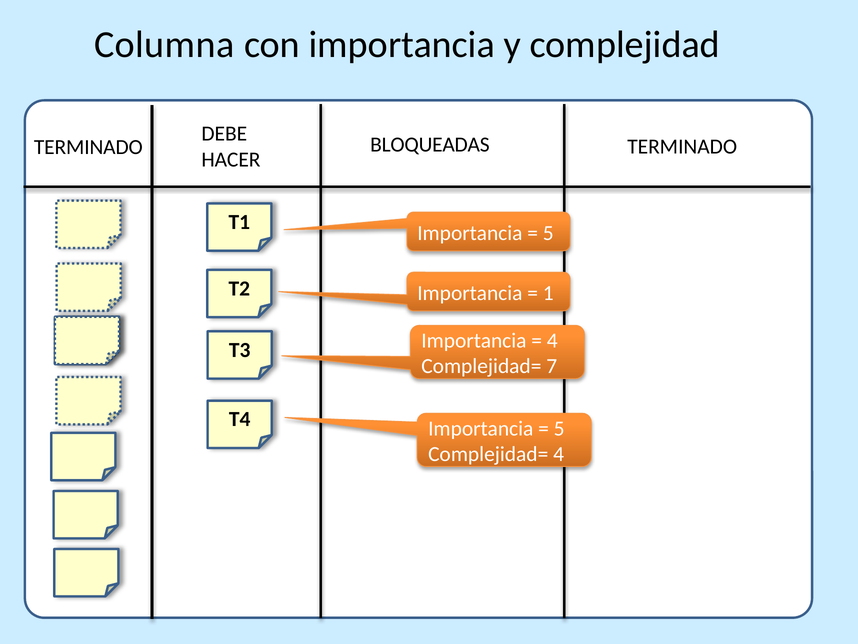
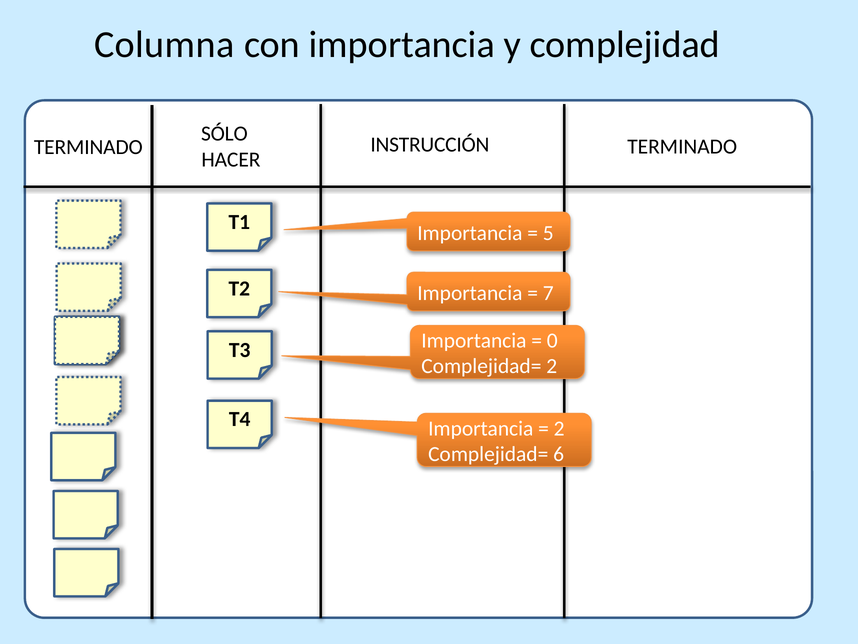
DEBE: DEBE -> SÓLO (224, 134)
BLOQUEADAS: BLOQUEADAS -> INSTRUCCIÓN (430, 144)
1: 1 -> 7 (548, 293)
4: 4 -> 0 (552, 340)
Complejidad= 7: 7 -> 2 (552, 366)
5: 5 -> 2 (559, 428)
Complejidad= 4: 4 -> 6 (559, 454)
